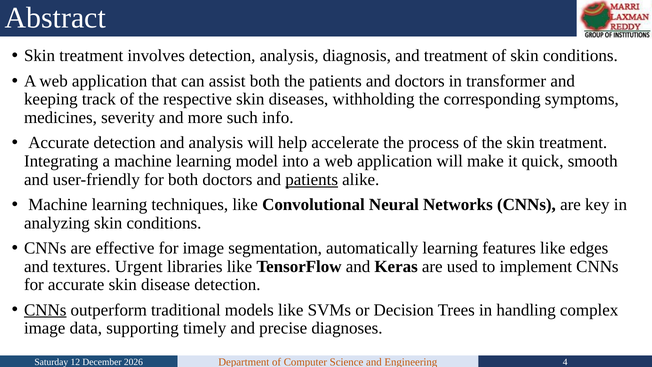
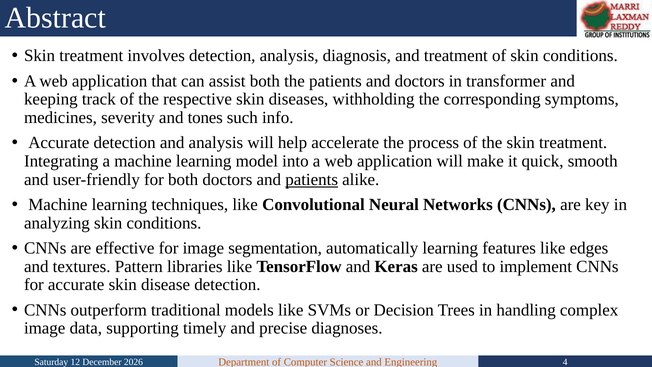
more: more -> tones (205, 118)
Urgent: Urgent -> Pattern (139, 266)
CNNs underline: present -> none (45, 310)
